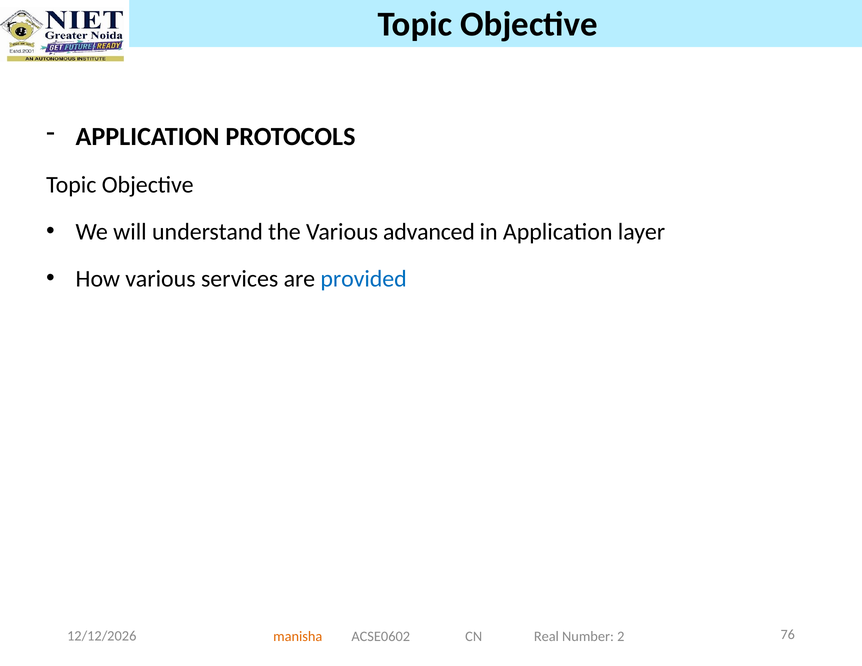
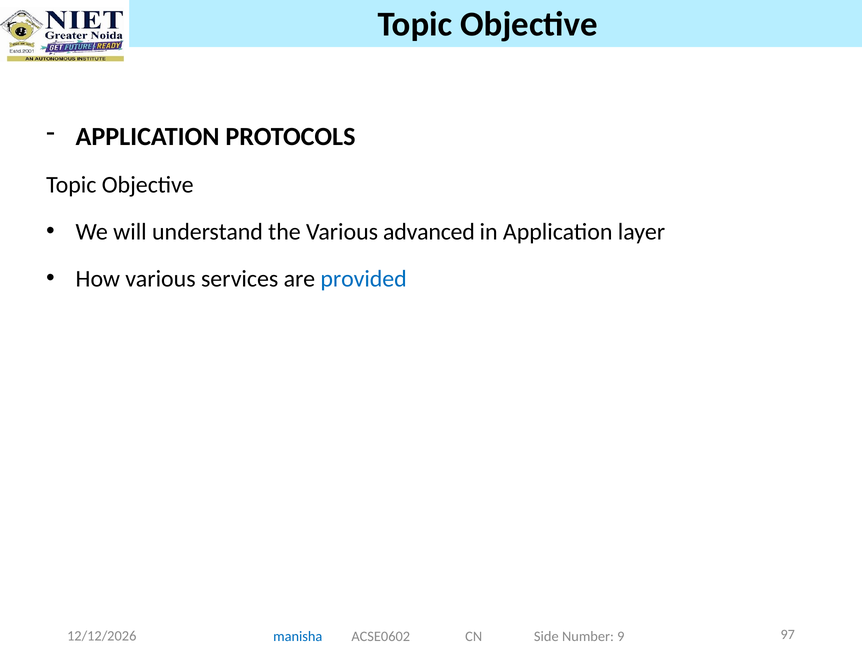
76: 76 -> 97 (788, 635)
manisha colour: orange -> blue (298, 637)
Real: Real -> Side (546, 637)
2: 2 -> 9 (621, 637)
